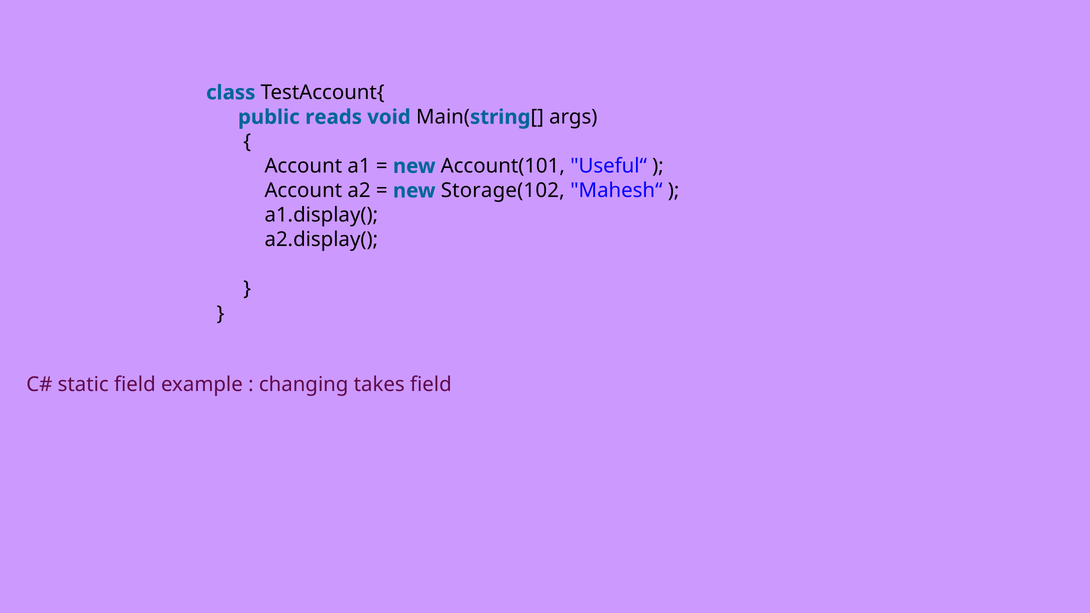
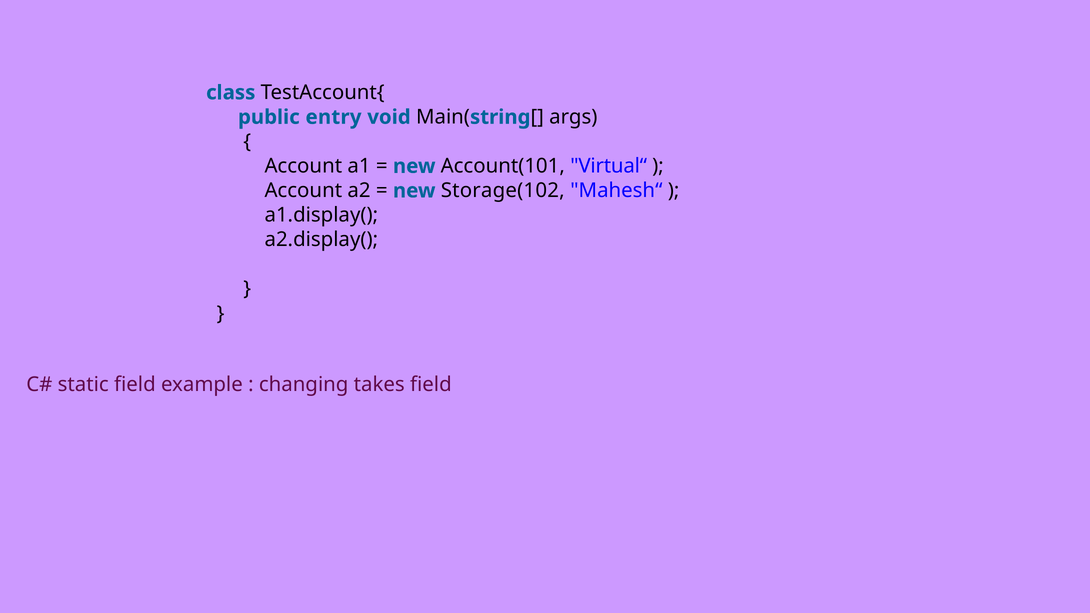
reads: reads -> entry (333, 117)
Useful“: Useful“ -> Virtual“ (609, 166)
